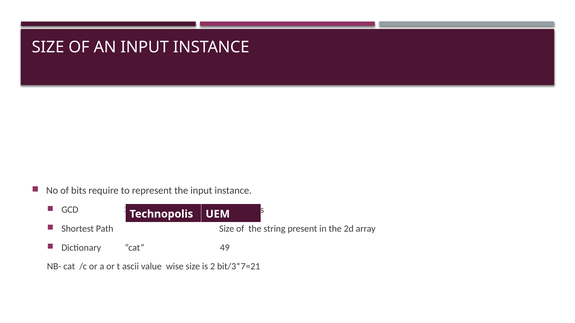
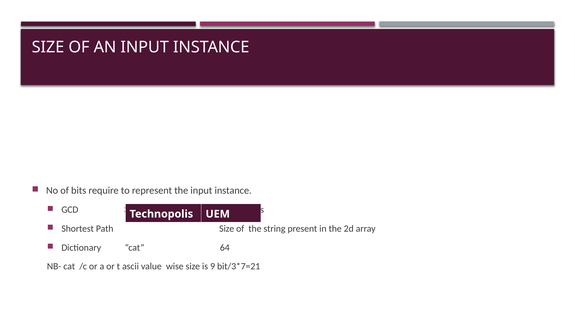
49: 49 -> 64 (225, 248)
2: 2 -> 9 (213, 267)
